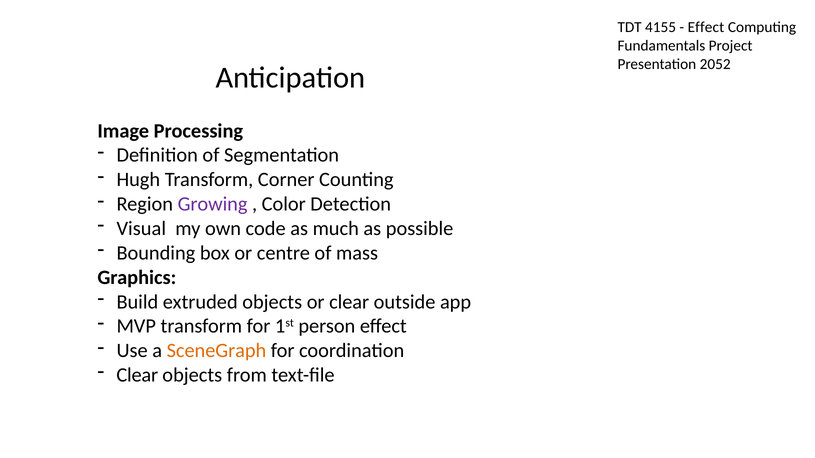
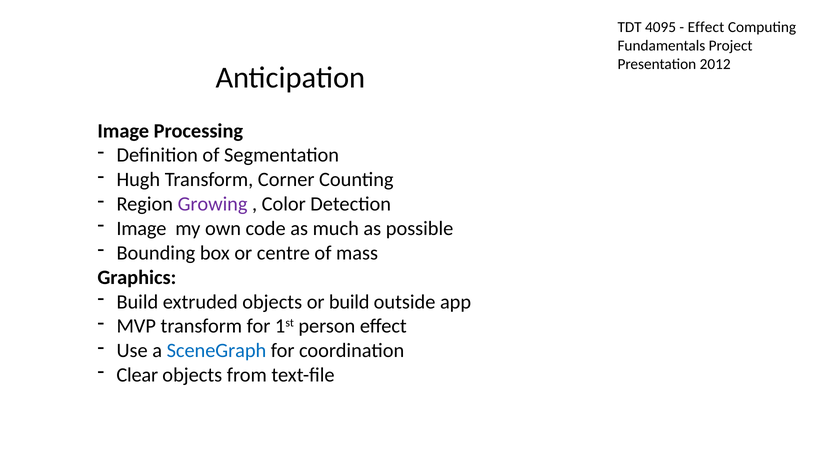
4155: 4155 -> 4095 (661, 27)
2052: 2052 -> 2012 (715, 64)
Visual: Visual -> Image (141, 229)
or clear: clear -> build (349, 302)
SceneGraph colour: orange -> blue (216, 351)
